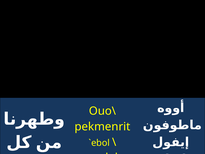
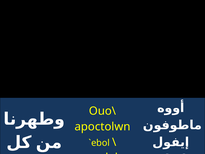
pekmenrit: pekmenrit -> apoctolwn (102, 126)
